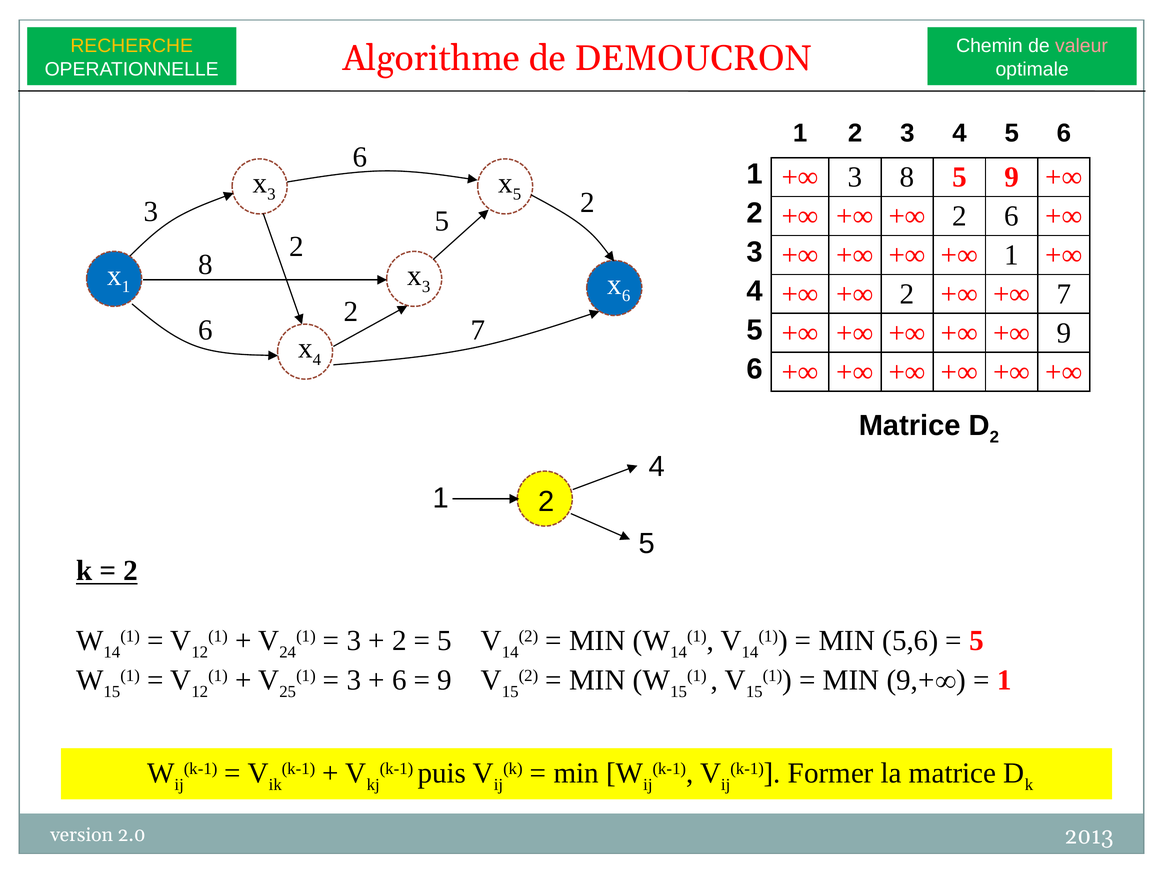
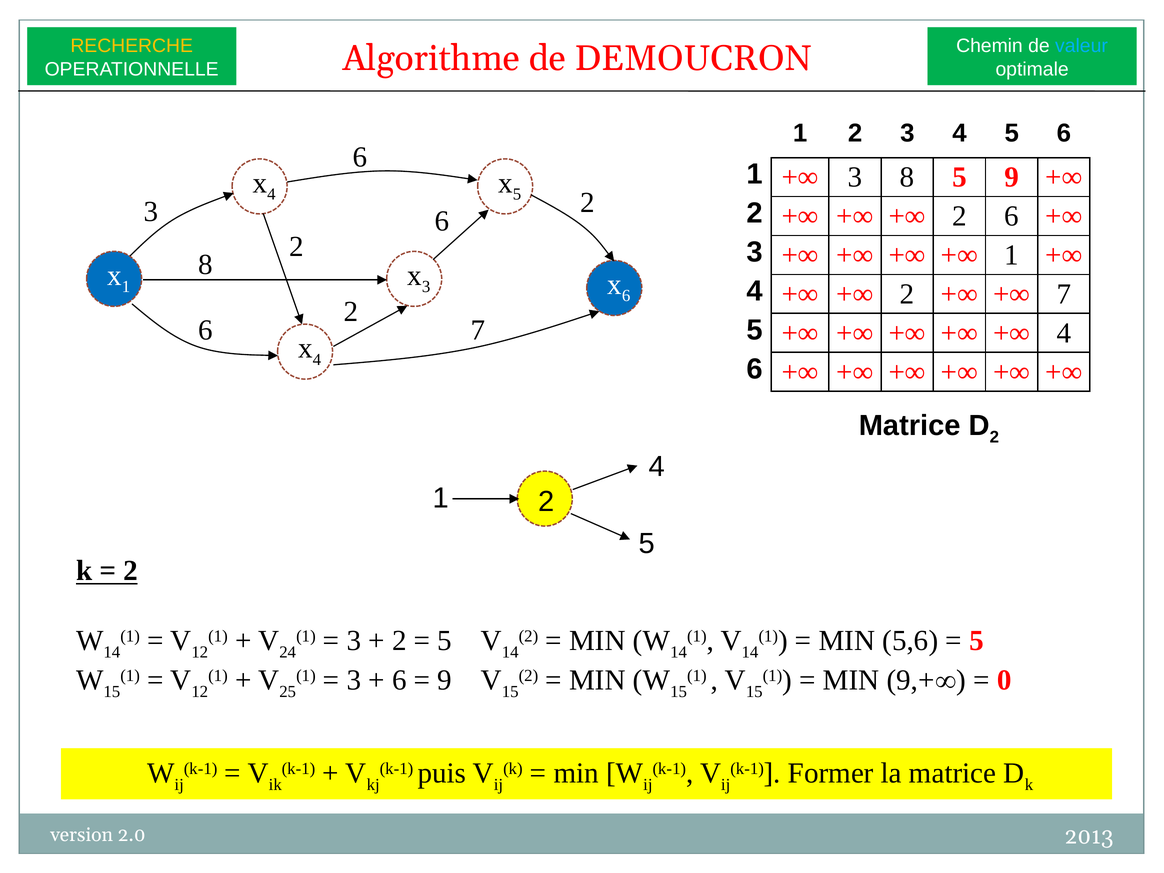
valeur colour: pink -> light blue (1081, 46)
3: 3 -> 4 (271, 194)
3 5: 5 -> 6 (442, 221)
9: 9 -> 4 (1064, 333)
1: 1 -> 0 (1004, 680)
